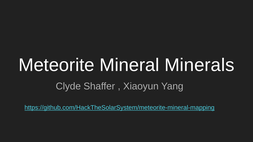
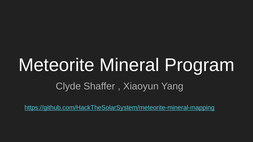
Minerals: Minerals -> Program (199, 65)
